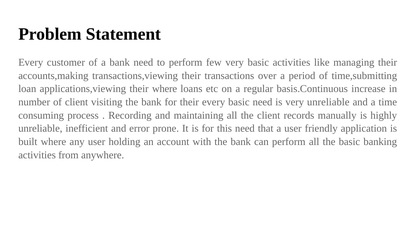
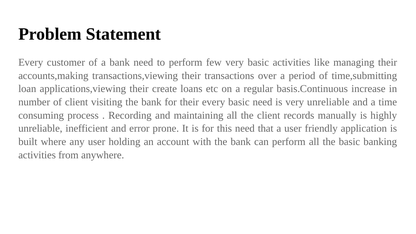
their where: where -> create (165, 89)
